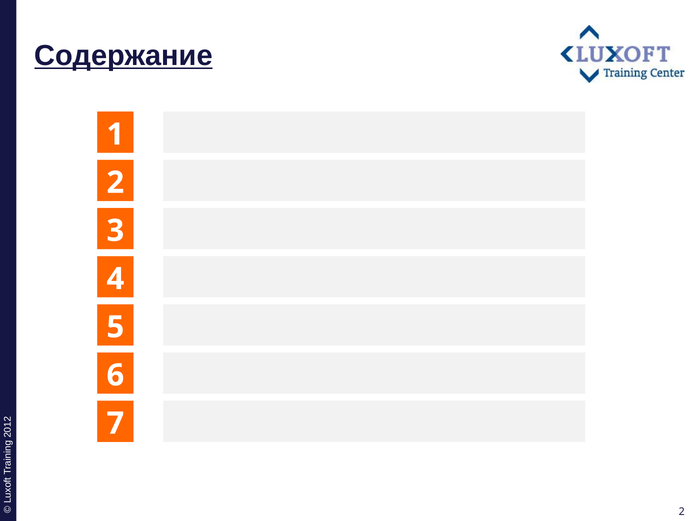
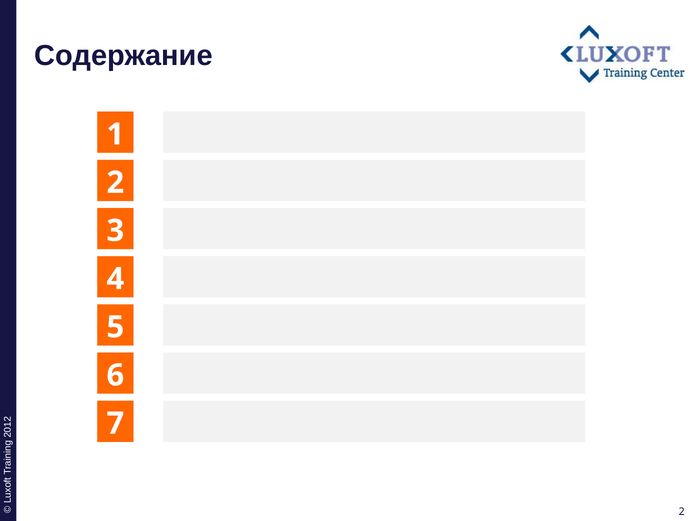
Содержание underline: present -> none (124, 56)
